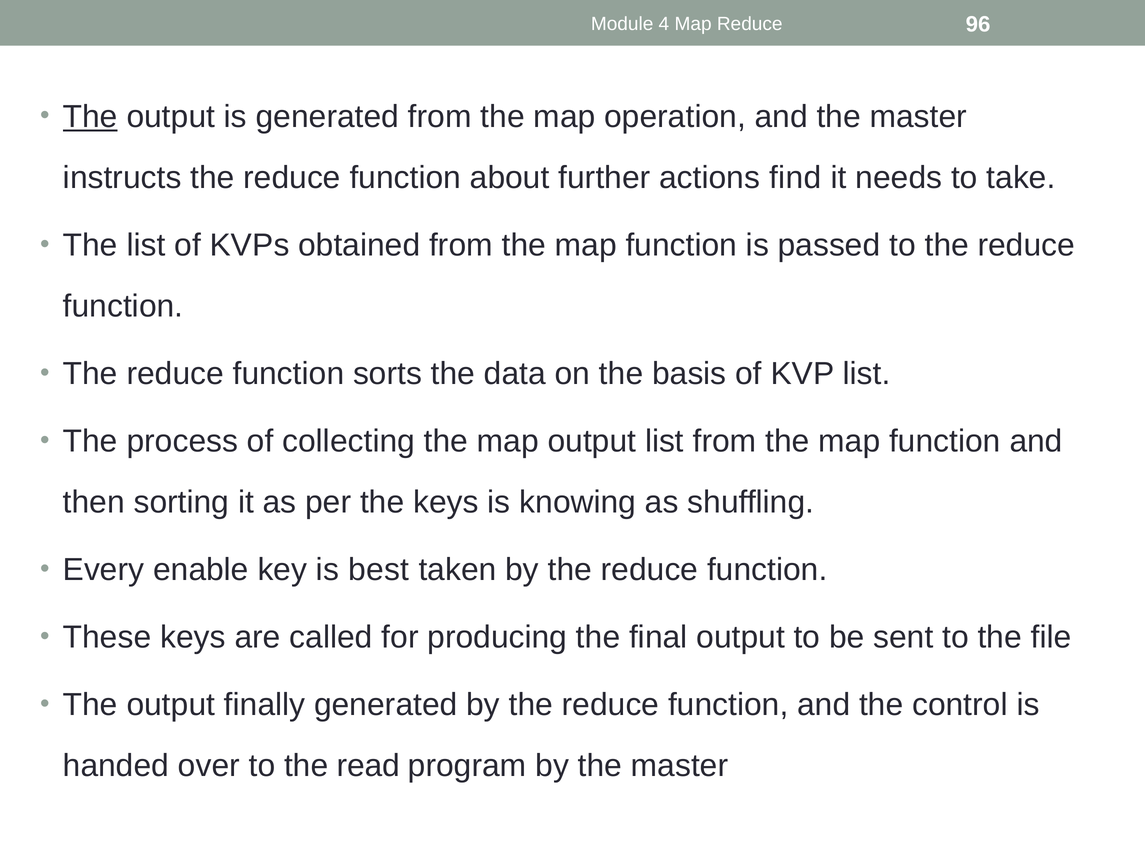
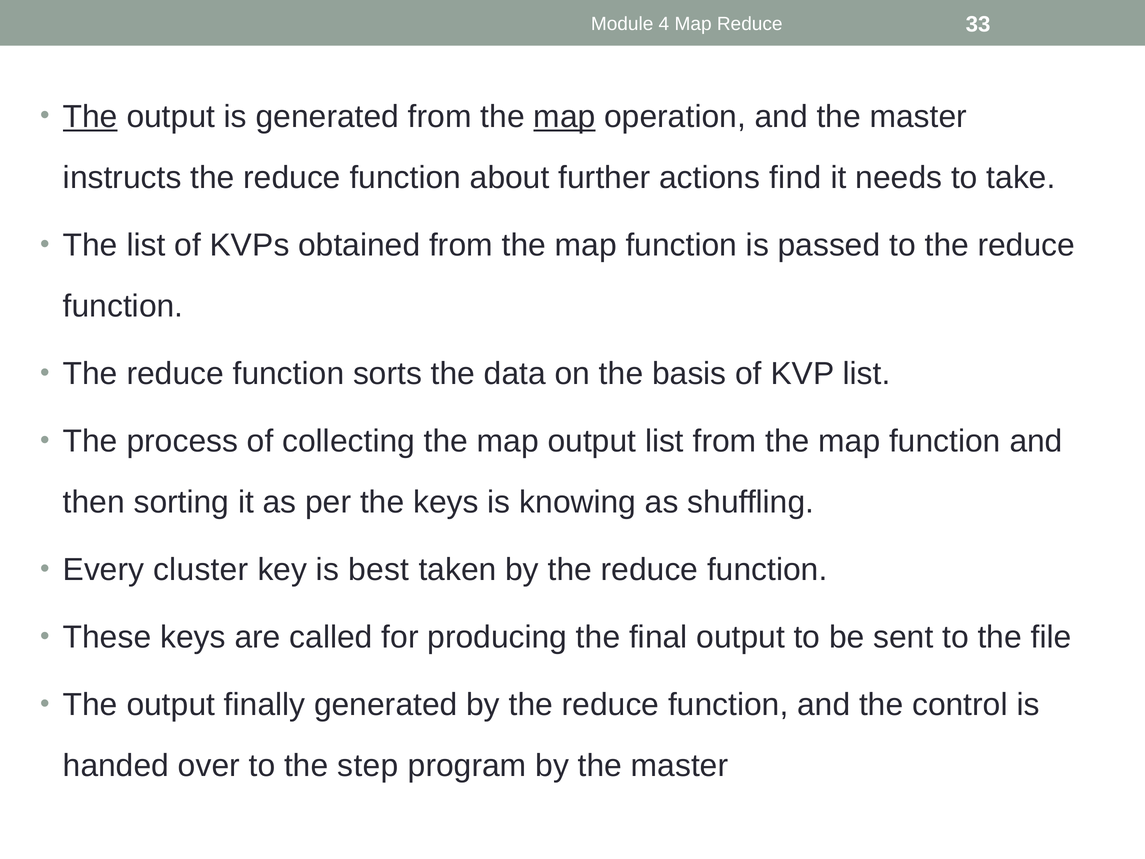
96: 96 -> 33 (978, 24)
map underline: none -> present (564, 117)
enable: enable -> cluster (201, 570)
read: read -> step (368, 766)
